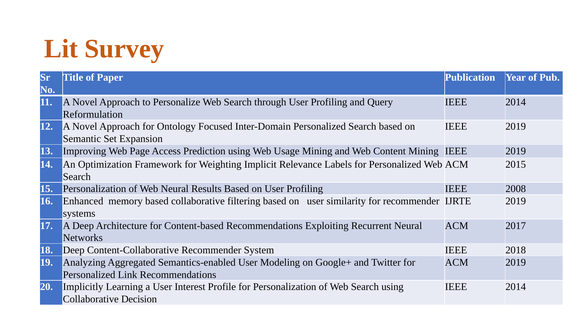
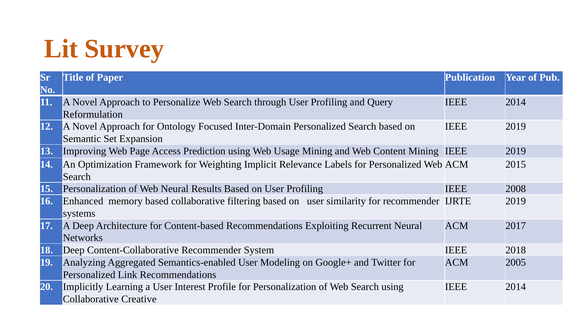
ACM 2019: 2019 -> 2005 (516, 262)
Decision: Decision -> Creative (139, 299)
